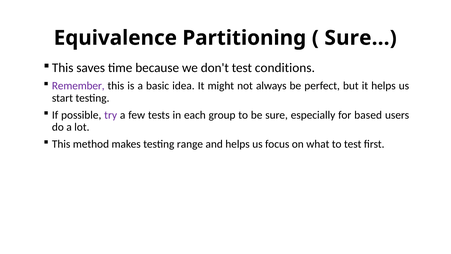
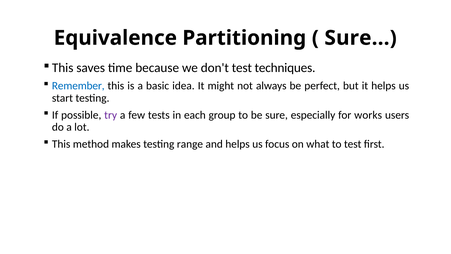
conditions: conditions -> techniques (285, 68)
Remember colour: purple -> blue (78, 86)
based: based -> works (368, 115)
